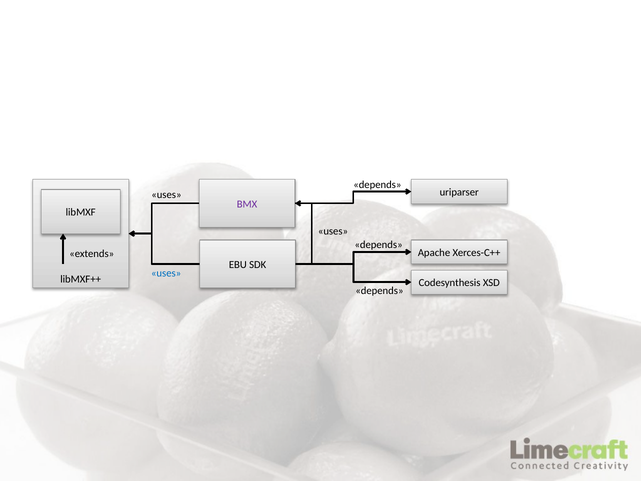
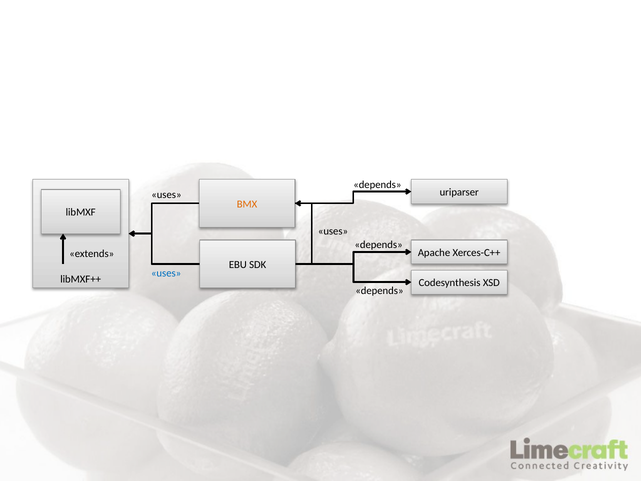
BMX colour: purple -> orange (247, 204)
